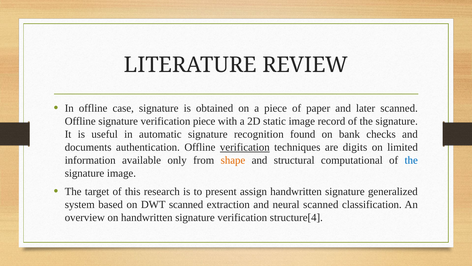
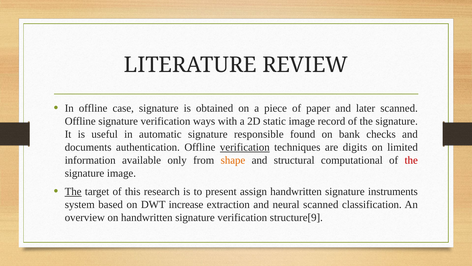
verification piece: piece -> ways (204, 121)
recognition: recognition -> responsible (259, 134)
the colour: blue -> red (411, 160)
The underline: none -> present (73, 191)
generalized: generalized -> instruments (393, 191)
DWT scanned: scanned -> increase (186, 204)
structure[4: structure[4 -> structure[9 (296, 217)
